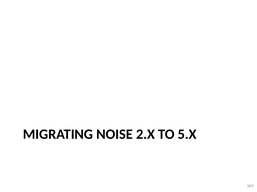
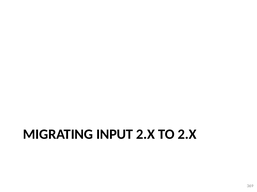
NOISE: NOISE -> INPUT (115, 135)
TO 5.X: 5.X -> 2.X (187, 135)
